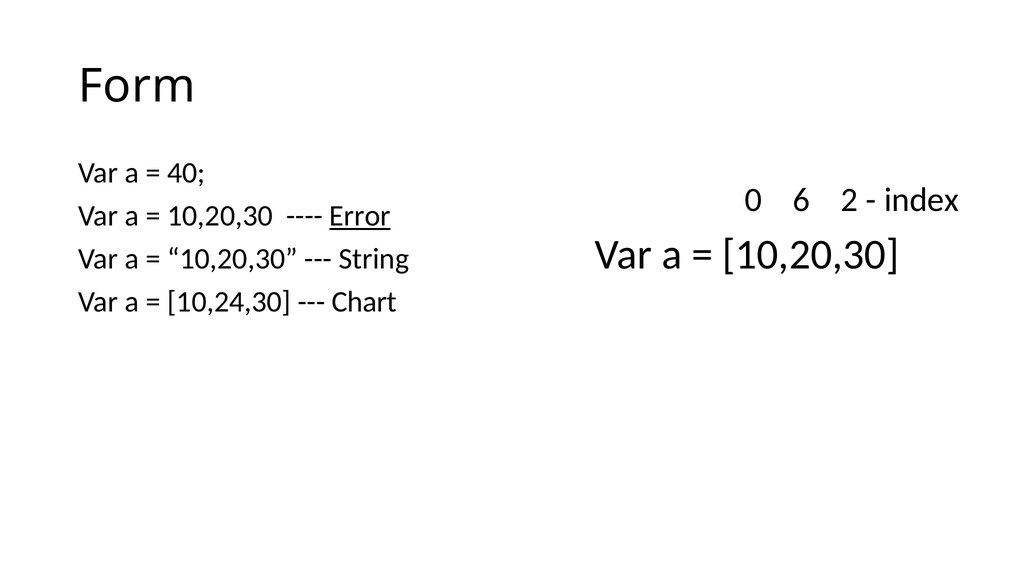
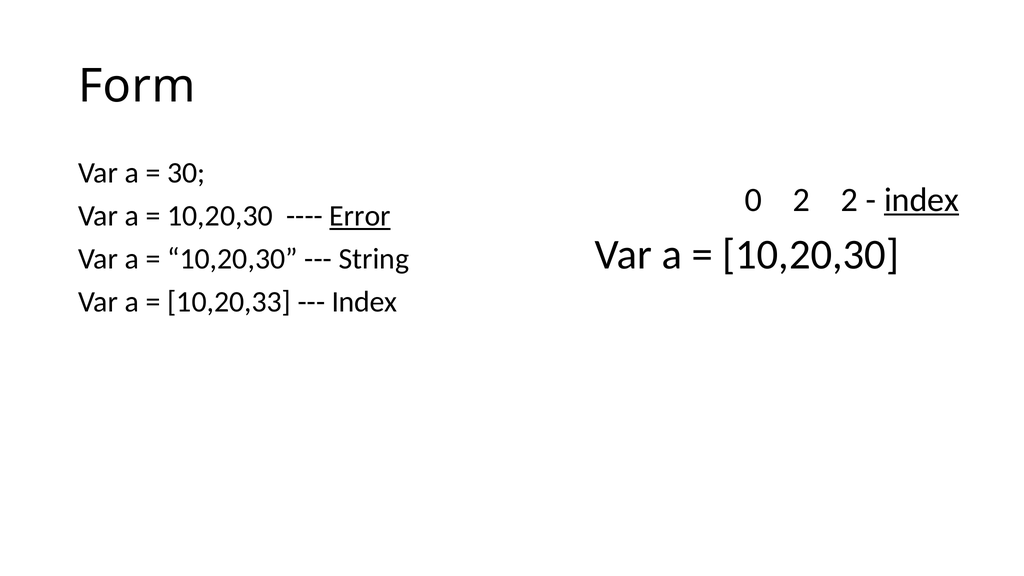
40: 40 -> 30 (186, 173)
0 6: 6 -> 2 (801, 200)
index underline: none -> present (922, 200)
10,24,30: 10,24,30 -> 10,20,33 (229, 302)
Chart: Chart -> Index (364, 302)
